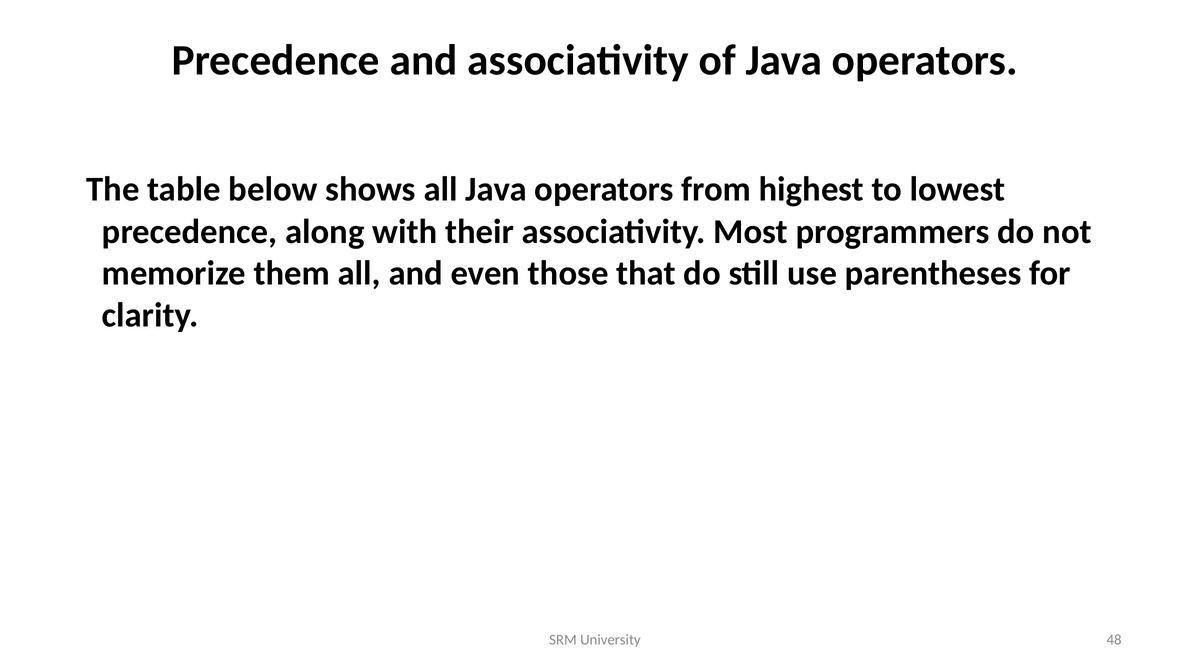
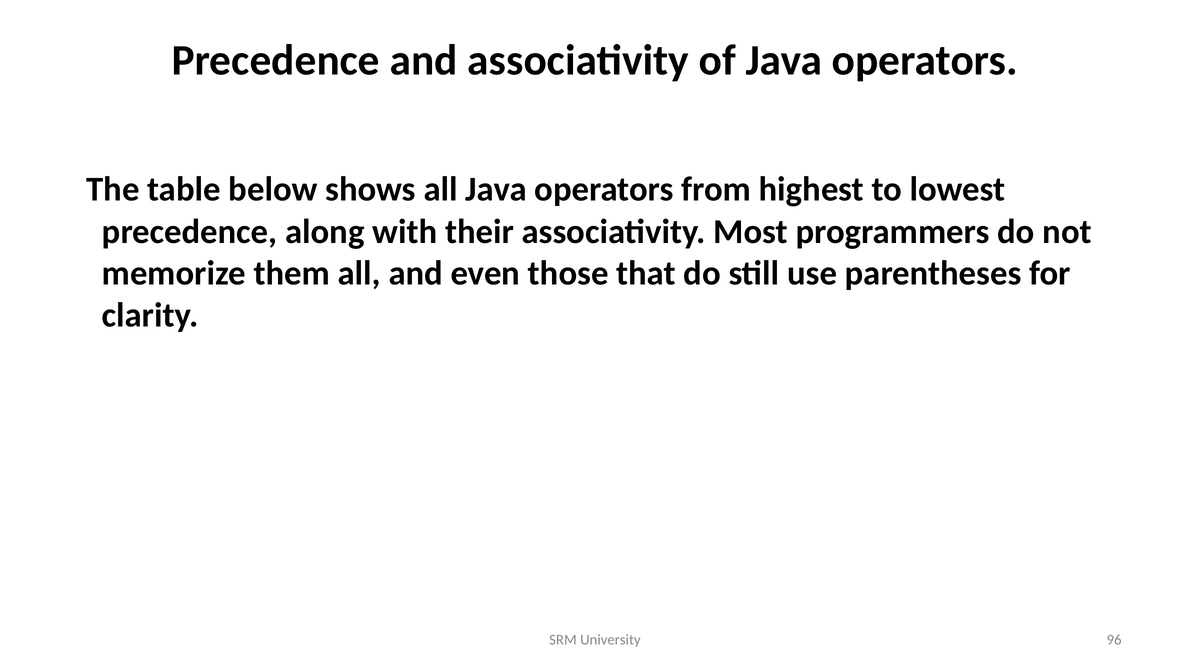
48: 48 -> 96 (1114, 639)
